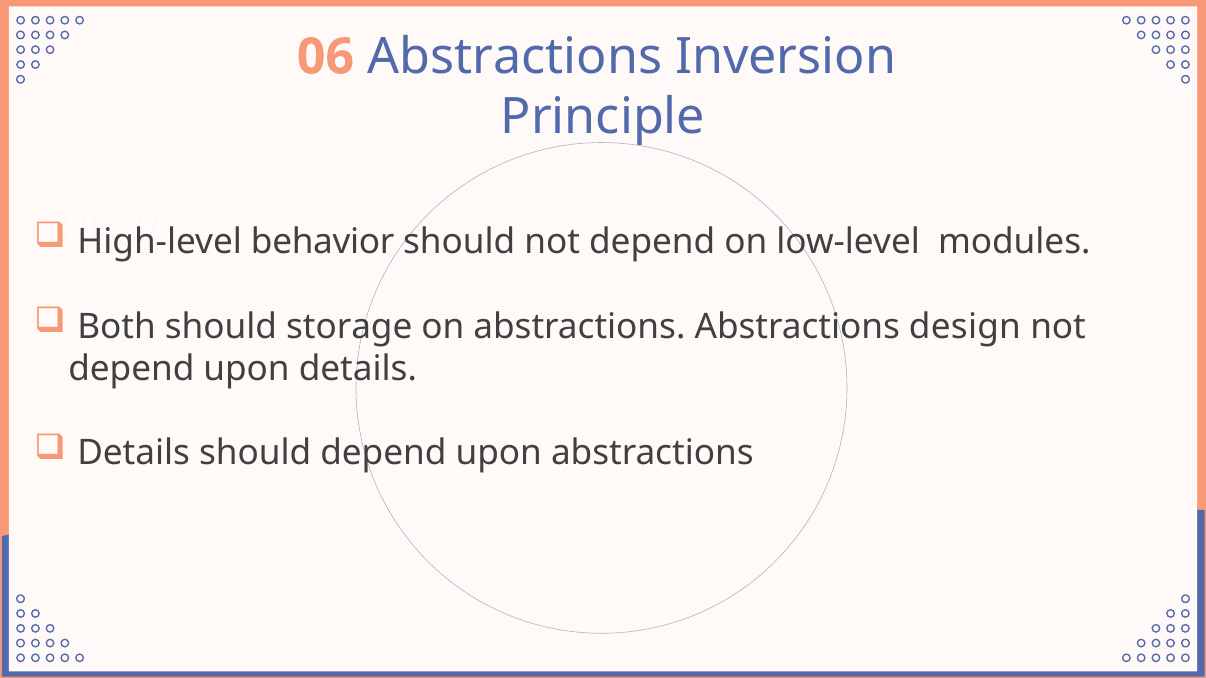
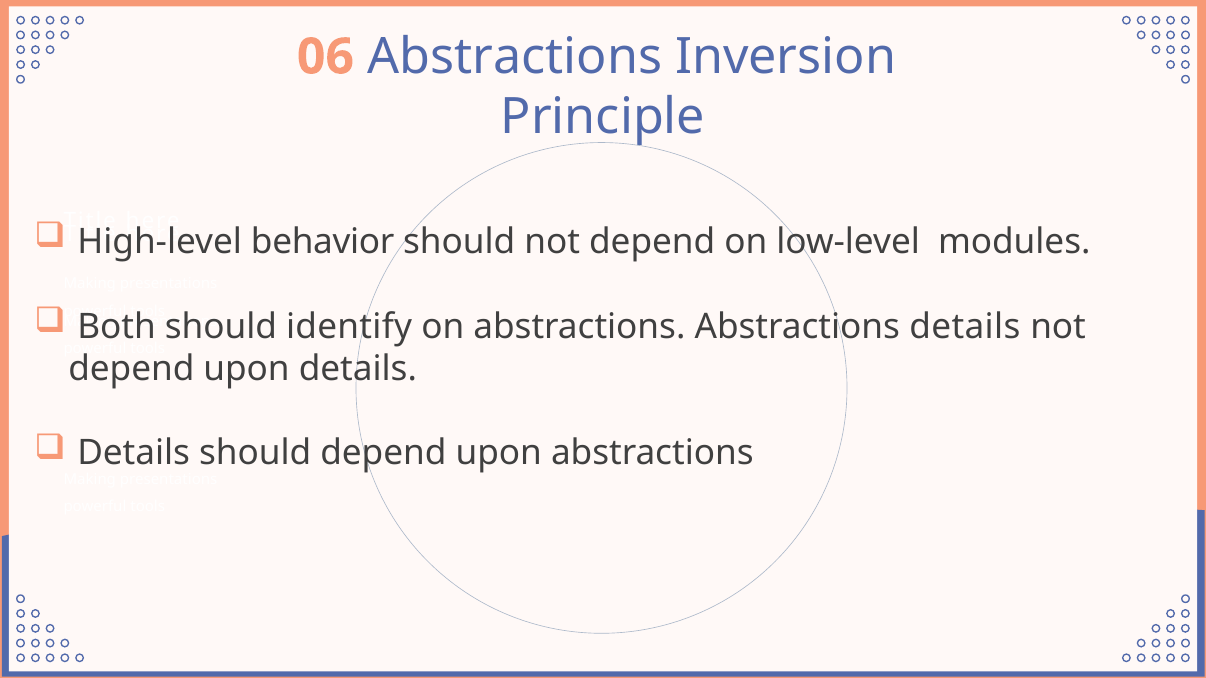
storage: storage -> identify (349, 327)
Abstractions design: design -> details (965, 327)
